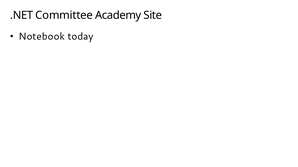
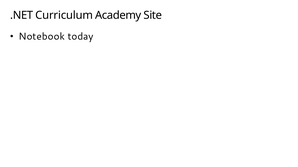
Committee: Committee -> Curriculum (64, 15)
